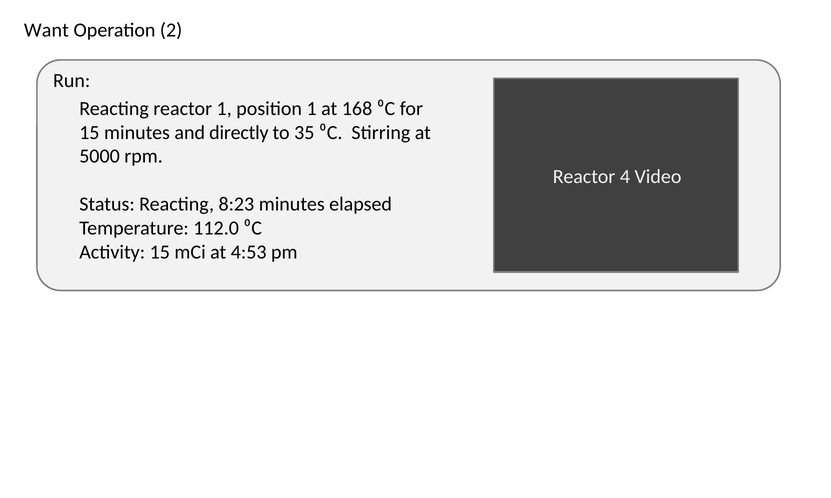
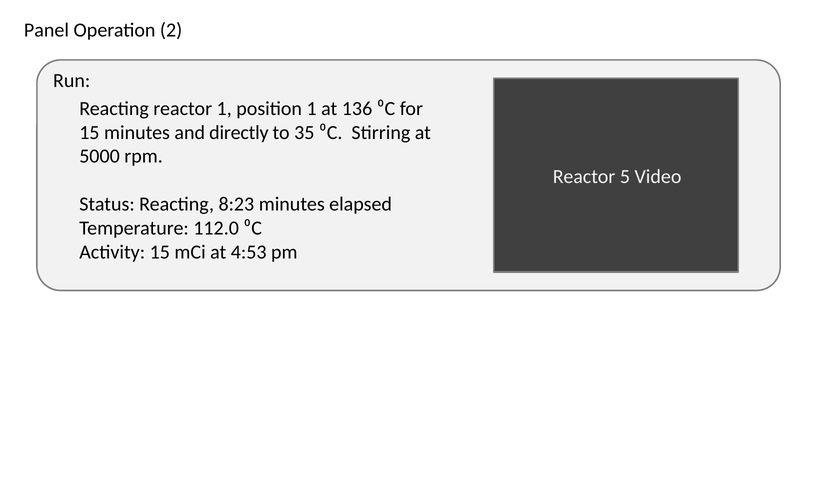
Want: Want -> Panel (46, 30)
168: 168 -> 136 (357, 109)
4: 4 -> 5 (625, 177)
